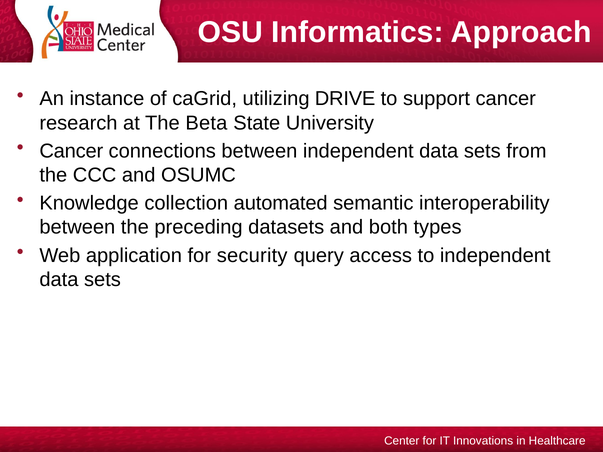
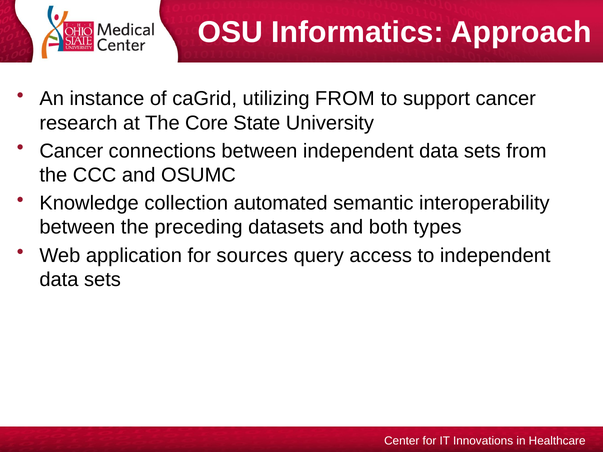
utilizing DRIVE: DRIVE -> FROM (345, 99)
Beta: Beta -> Core (207, 123)
security: security -> sources (252, 256)
